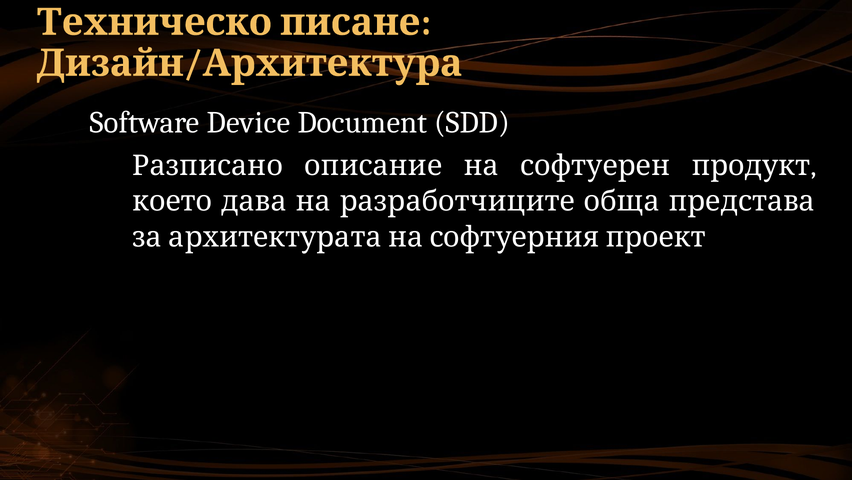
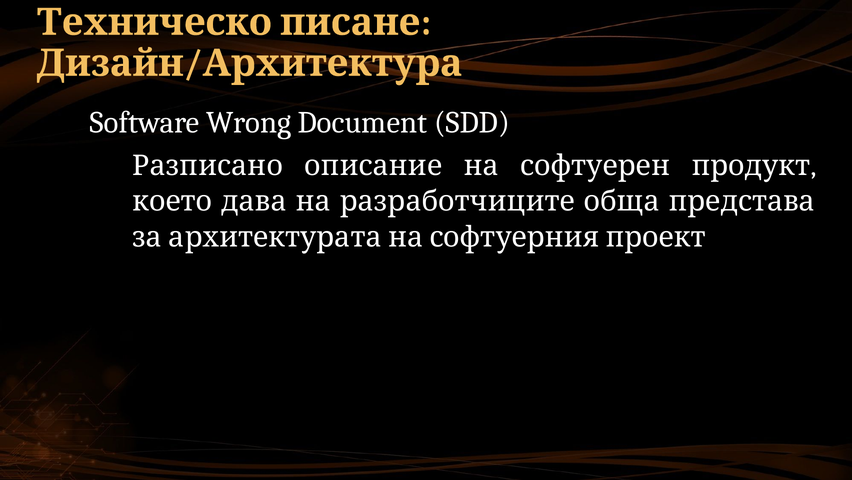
Device: Device -> Wrong (249, 123)
